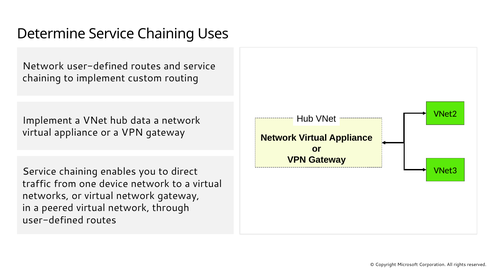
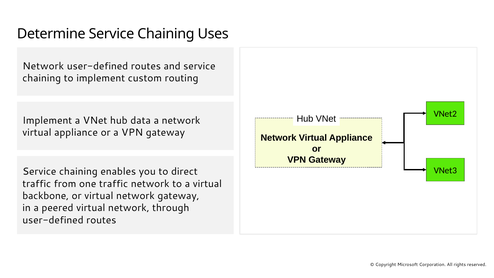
one device: device -> traffic (114, 184)
networks: networks -> backbone (46, 196)
